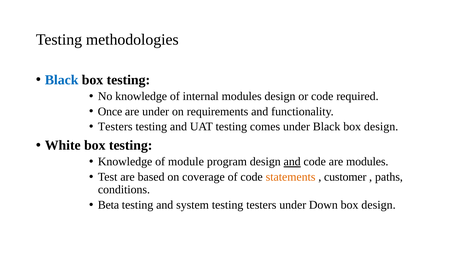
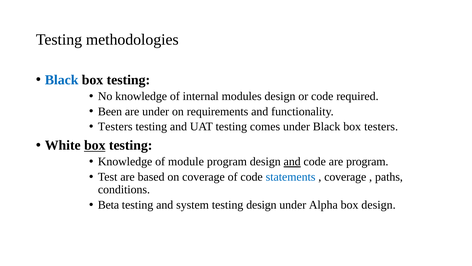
Once: Once -> Been (110, 111)
Black box design: design -> testers (381, 126)
box underline: none -> present (95, 145)
are modules: modules -> program (367, 161)
statements colour: orange -> blue (291, 177)
customer: customer -> coverage (345, 177)
testing testers: testers -> design (261, 205)
Down: Down -> Alpha (323, 205)
